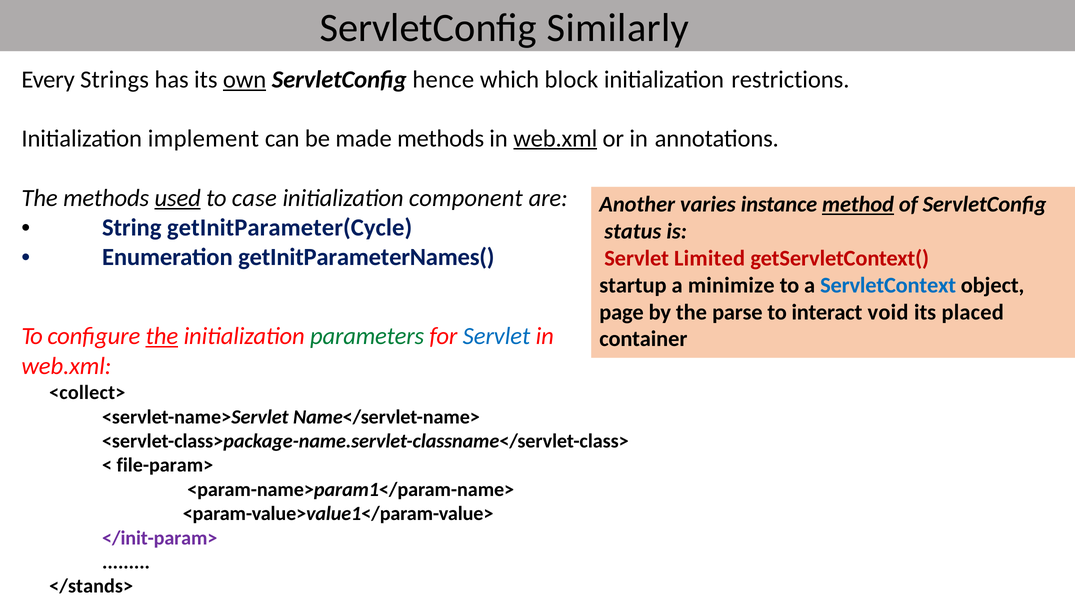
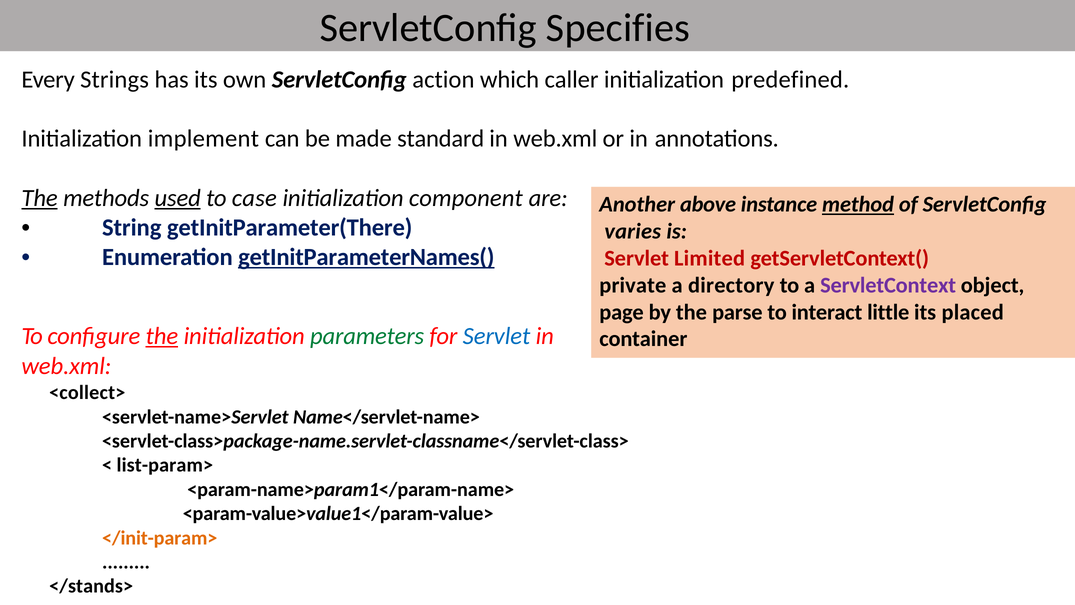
Similarly: Similarly -> Specifies (618, 28)
own underline: present -> none (245, 80)
hence: hence -> action (443, 80)
block: block -> caller (572, 80)
restrictions: restrictions -> predefined (790, 80)
made methods: methods -> standard (441, 138)
web.xml underline: present -> none (555, 138)
The underline: none -> present (40, 198)
varies: varies -> above (708, 204)
getInitParameter(Cycle: getInitParameter(Cycle -> getInitParameter(There (290, 228)
status: status -> varies (633, 231)
getInitParameterNames( underline: none -> present (366, 257)
startup: startup -> private (633, 285)
minimize: minimize -> directory (731, 285)
ServletContext colour: blue -> purple (888, 285)
void: void -> little (888, 312)
file-param>: file-param> -> list-param> (165, 465)
</init-param> colour: purple -> orange (160, 538)
